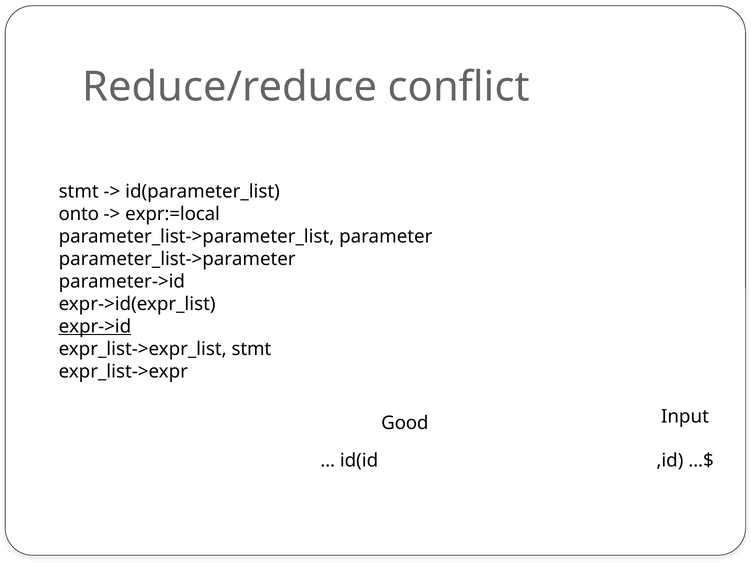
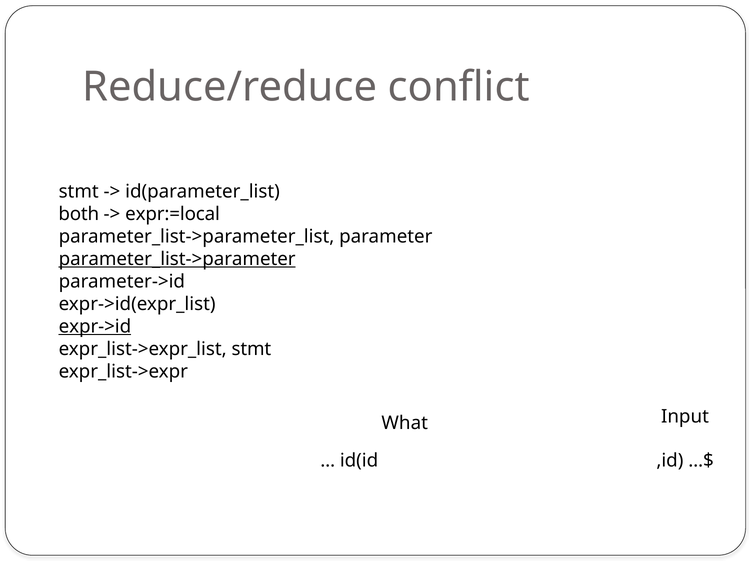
onto: onto -> both (79, 214)
parameter_list->parameter underline: none -> present (177, 259)
Good: Good -> What (405, 423)
